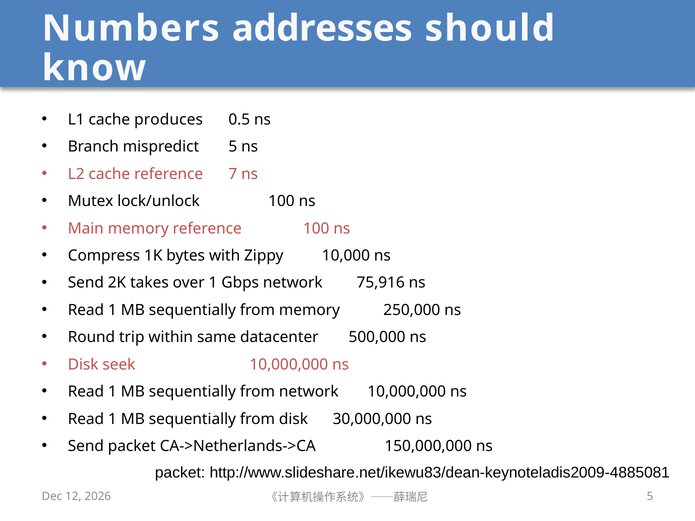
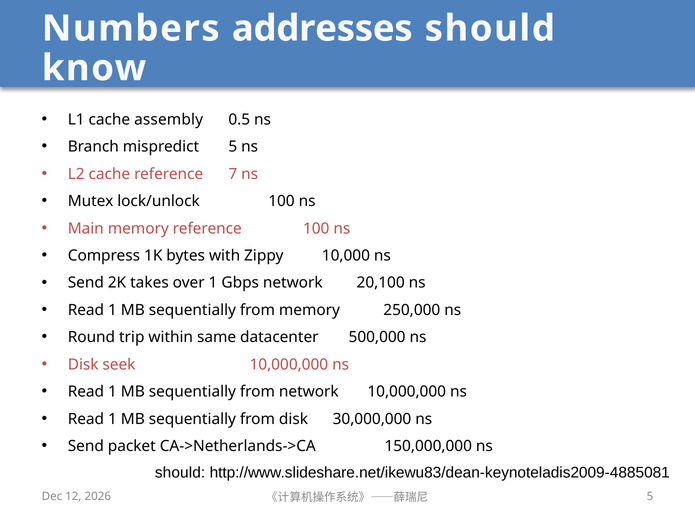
produces: produces -> assembly (169, 120)
75,916: 75,916 -> 20,100 (381, 283)
packet: packet -> should (180, 473)
